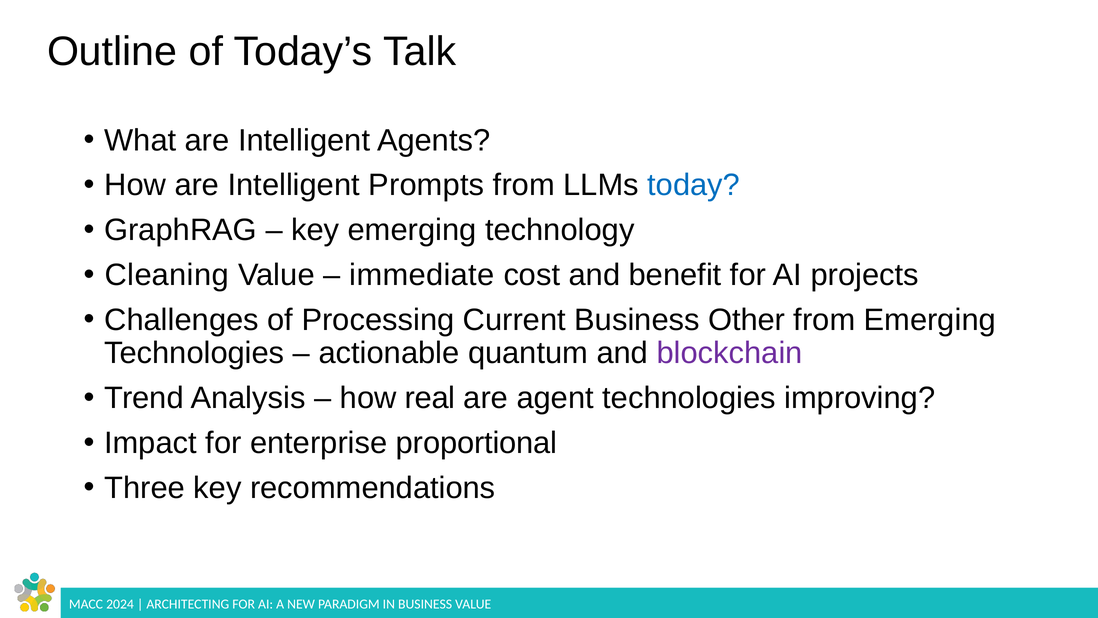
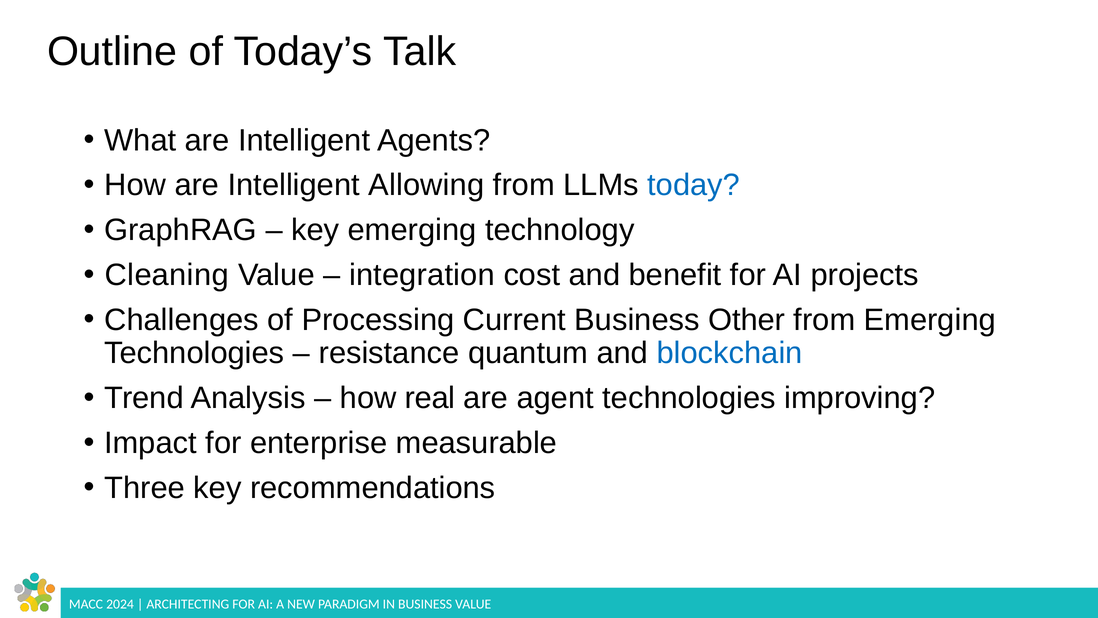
Prompts: Prompts -> Allowing (426, 185)
immediate: immediate -> integration (422, 275)
actionable: actionable -> resistance (389, 353)
blockchain colour: purple -> blue (730, 353)
proportional: proportional -> measurable (477, 443)
